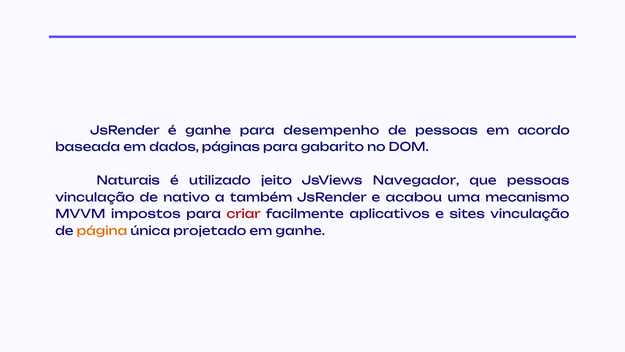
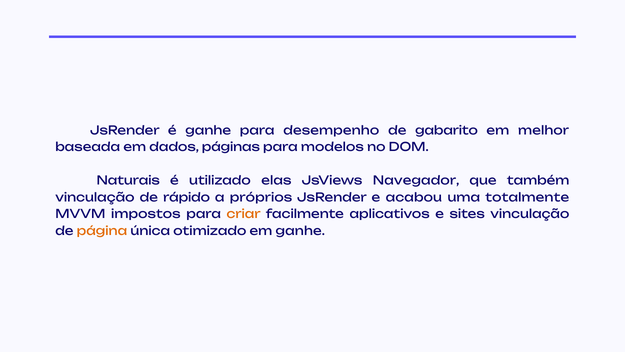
de pessoas: pessoas -> gabarito (447, 130)
acordo: acordo -> melhor (544, 130)
gabarito: gabarito -> modelos (332, 147)
jeito: jeito -> elas (276, 181)
que pessoas: pessoas -> também (538, 181)
nativo: nativo -> rápido (187, 197)
também: também -> próprios (261, 197)
mecanismo: mecanismo -> totalmente (527, 197)
criar colour: red -> orange (244, 214)
projetado: projetado -> otimizado (210, 231)
